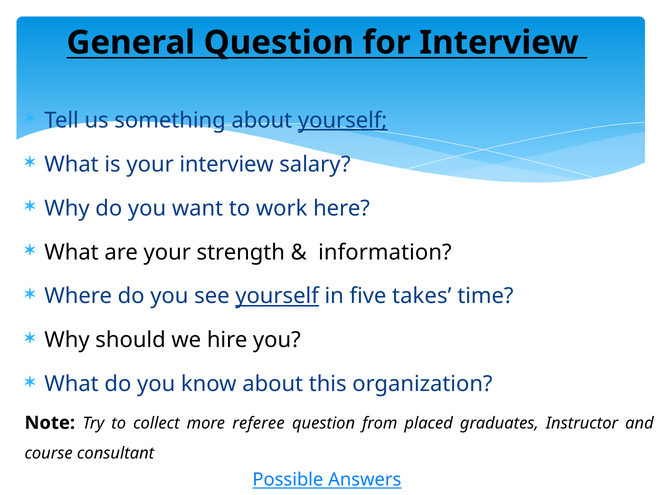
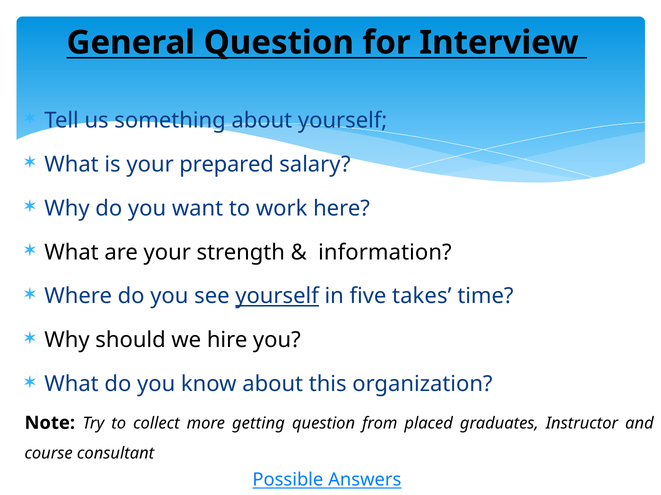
yourself underline: present -> none (343, 120)
your interview: interview -> prepared (227, 165)
referee: referee -> getting (258, 424)
